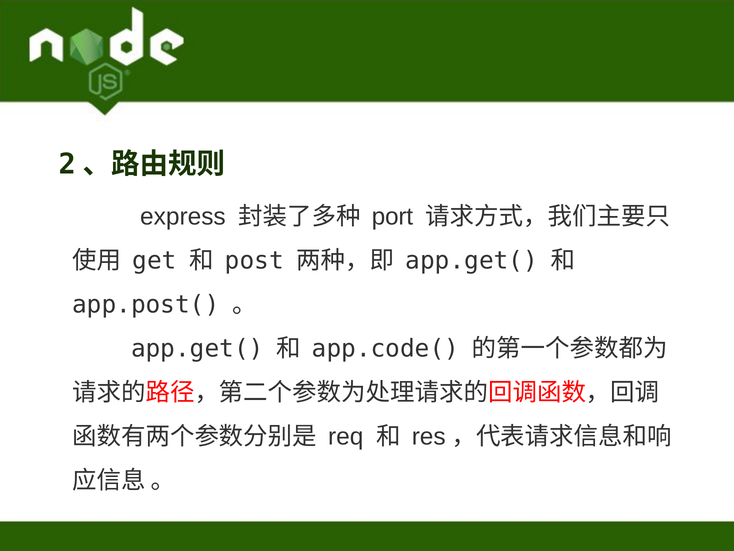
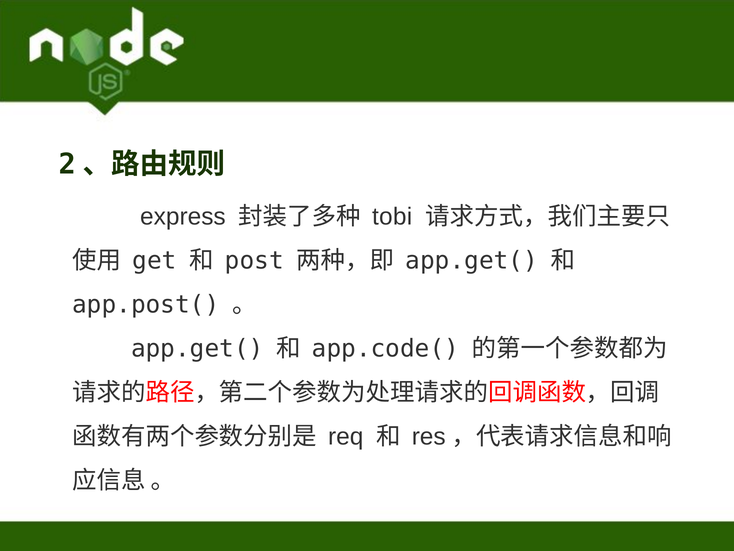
port: port -> tobi (392, 216)
